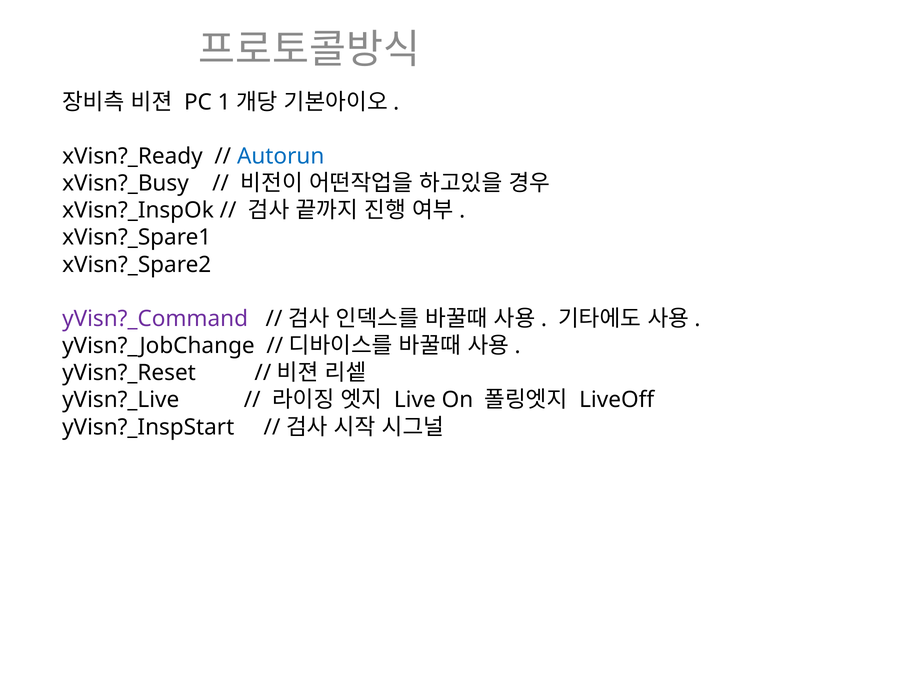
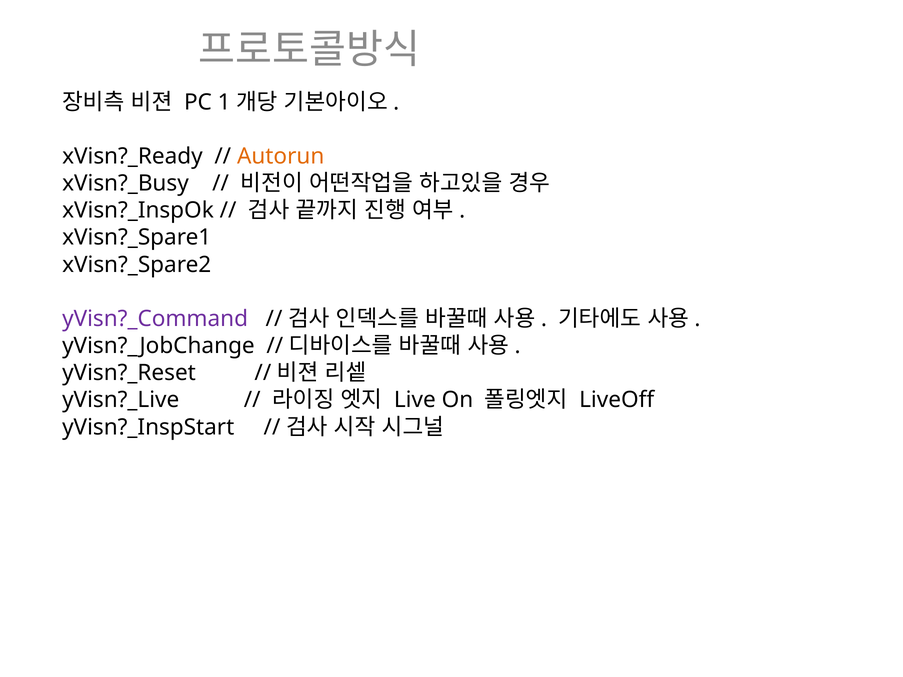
Autorun colour: blue -> orange (281, 156)
